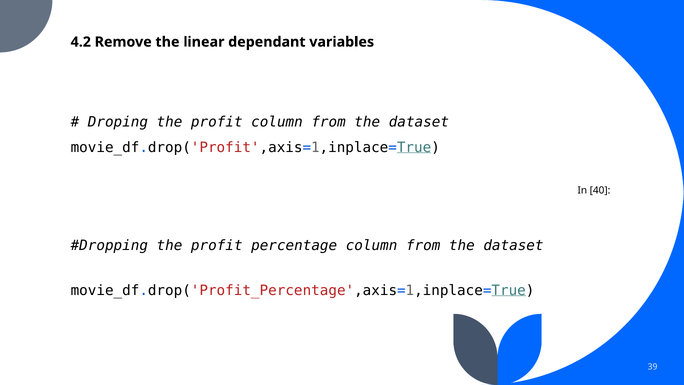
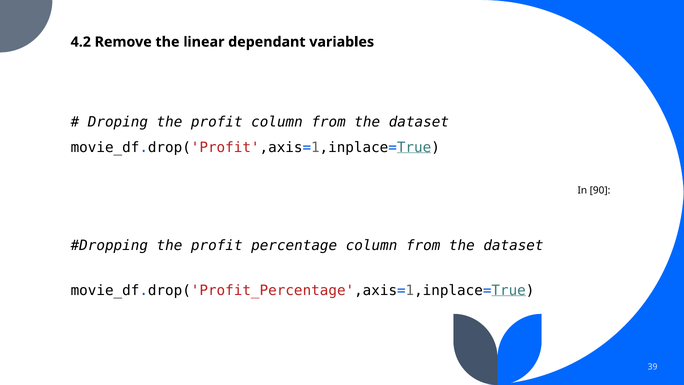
40: 40 -> 90 (600, 190)
